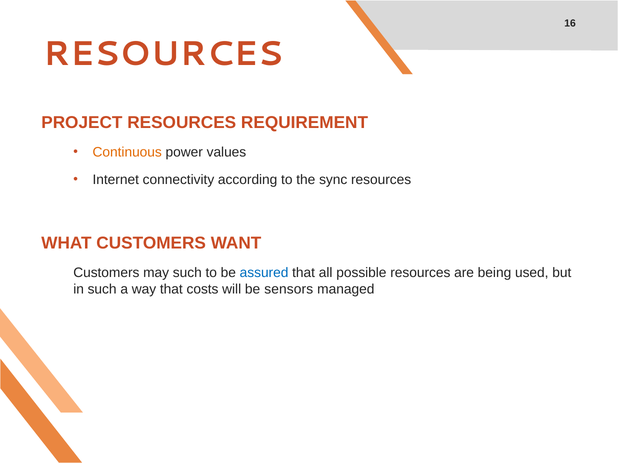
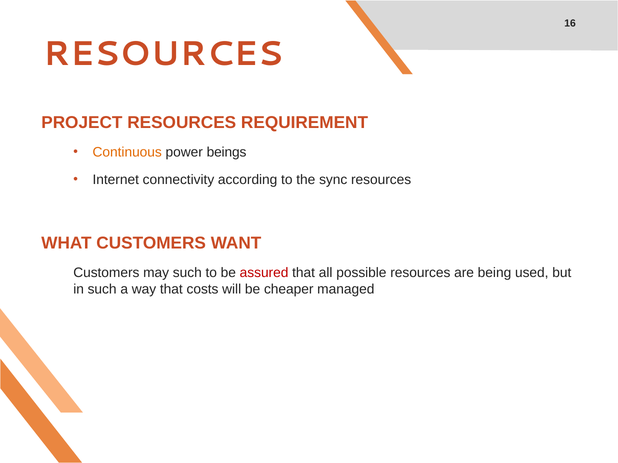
values: values -> beings (227, 152)
assured colour: blue -> red (264, 273)
sensors: sensors -> cheaper (289, 290)
